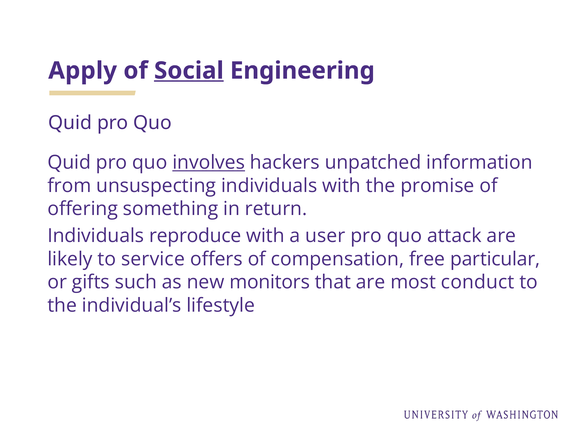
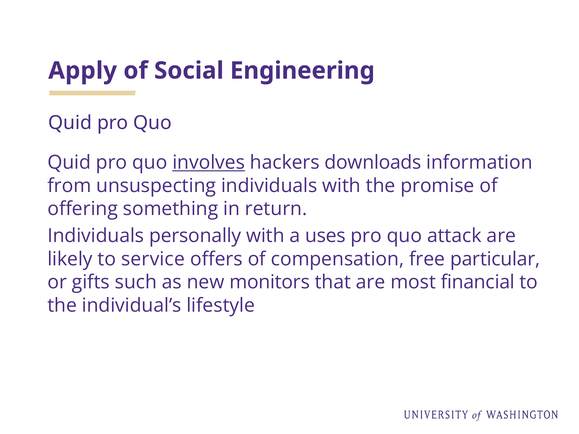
Social underline: present -> none (189, 71)
unpatched: unpatched -> downloads (373, 163)
reproduce: reproduce -> personally (195, 236)
user: user -> uses (326, 236)
conduct: conduct -> financial (478, 282)
